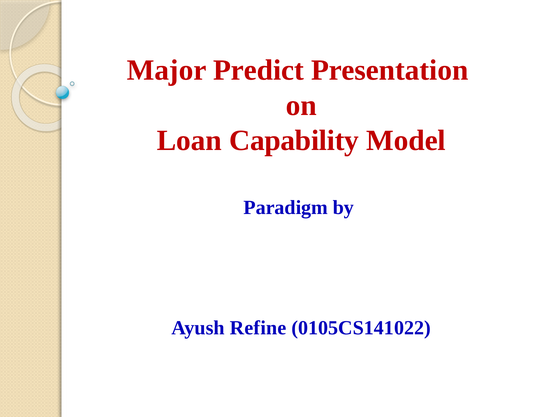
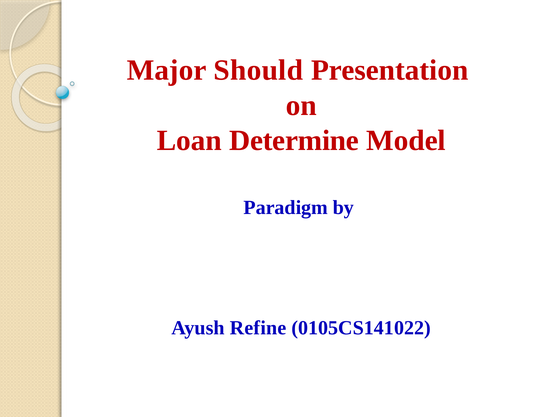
Predict: Predict -> Should (258, 70)
Capability: Capability -> Determine (294, 140)
